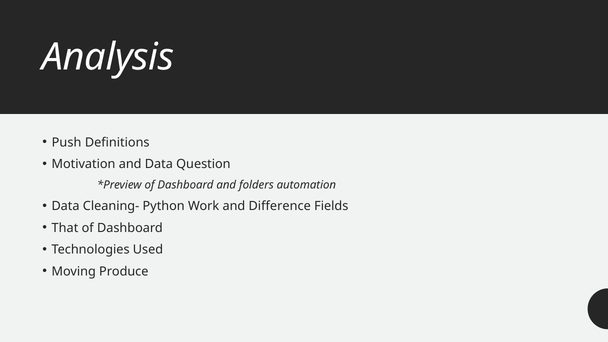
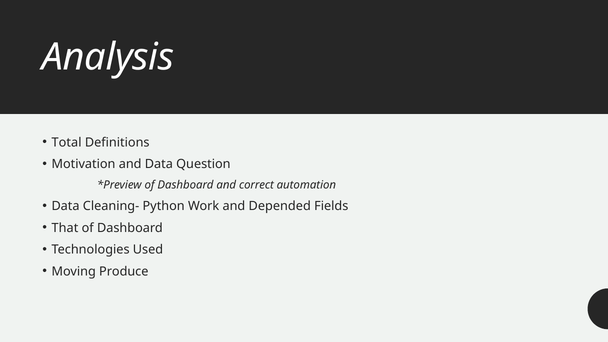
Push: Push -> Total (67, 142)
folders: folders -> correct (256, 185)
Difference: Difference -> Depended (280, 206)
